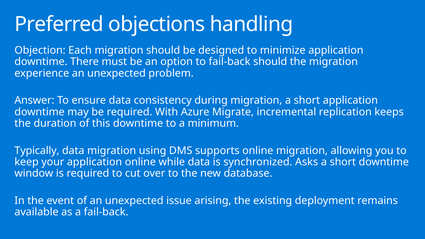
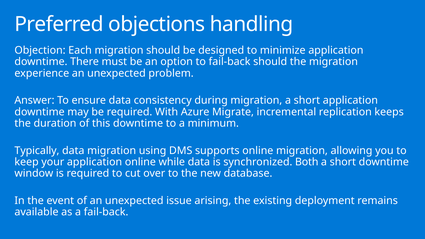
Asks: Asks -> Both (307, 162)
